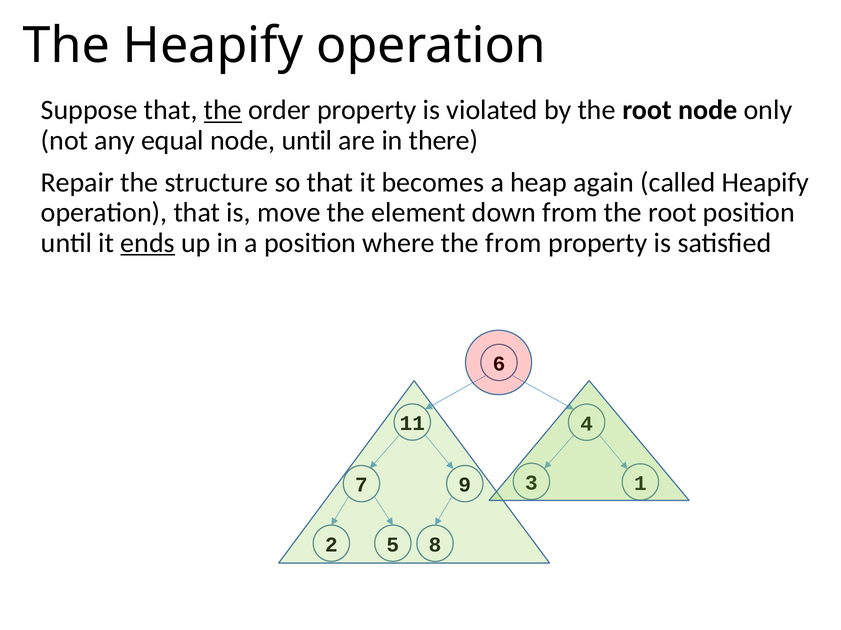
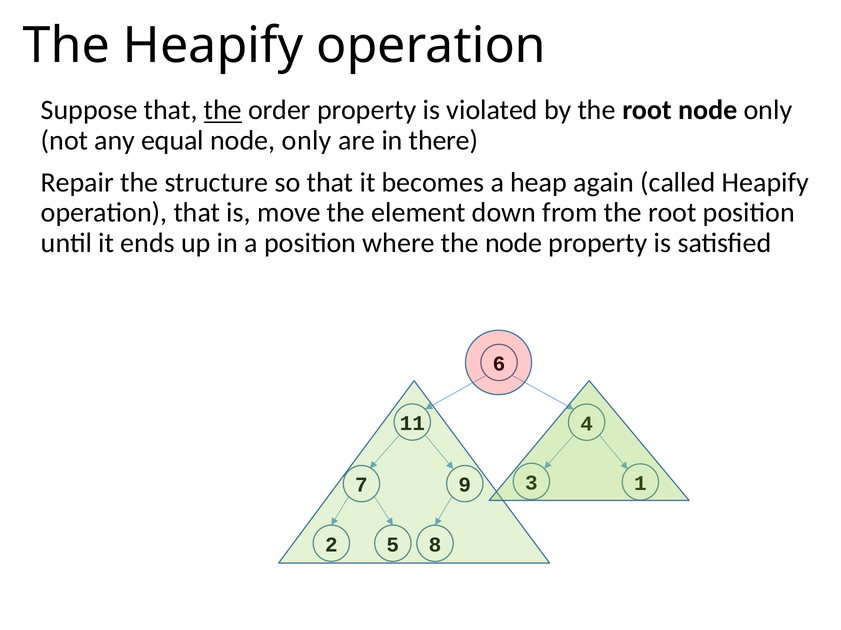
until: until -> only (307, 141)
ends underline: present -> none (148, 243)
the from: from -> node (514, 243)
